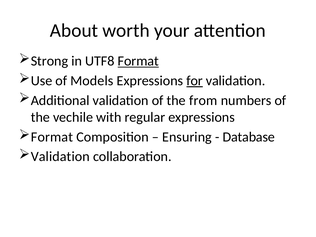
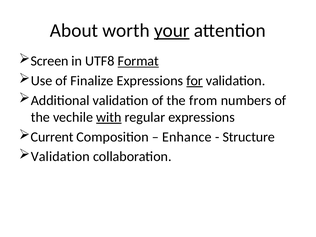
your underline: none -> present (172, 31)
Strong: Strong -> Screen (50, 61)
Models: Models -> Finalize (92, 81)
with underline: none -> present (109, 117)
Format: Format -> Current (52, 137)
Ensuring: Ensuring -> Enhance (187, 137)
Database: Database -> Structure (249, 137)
